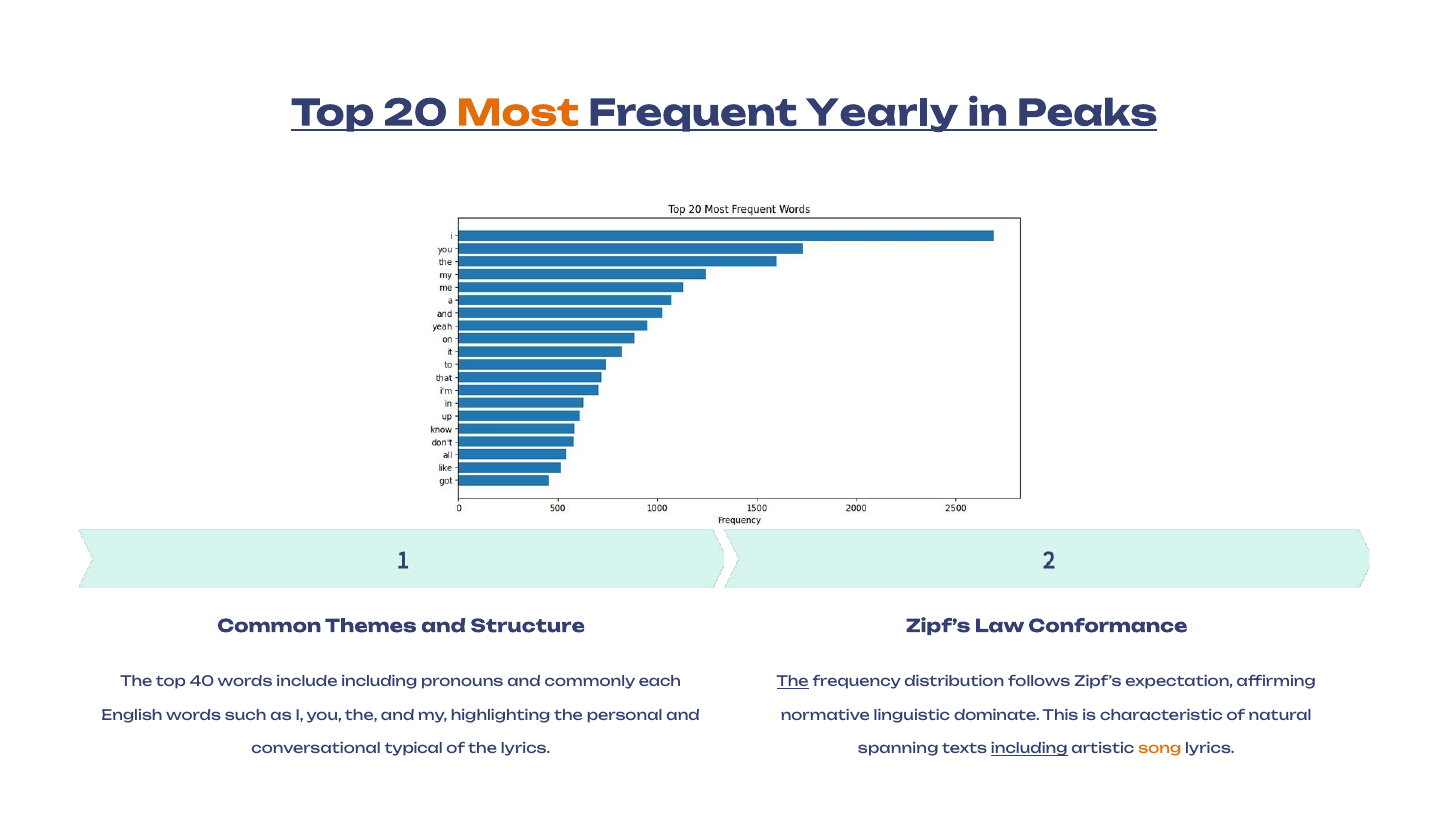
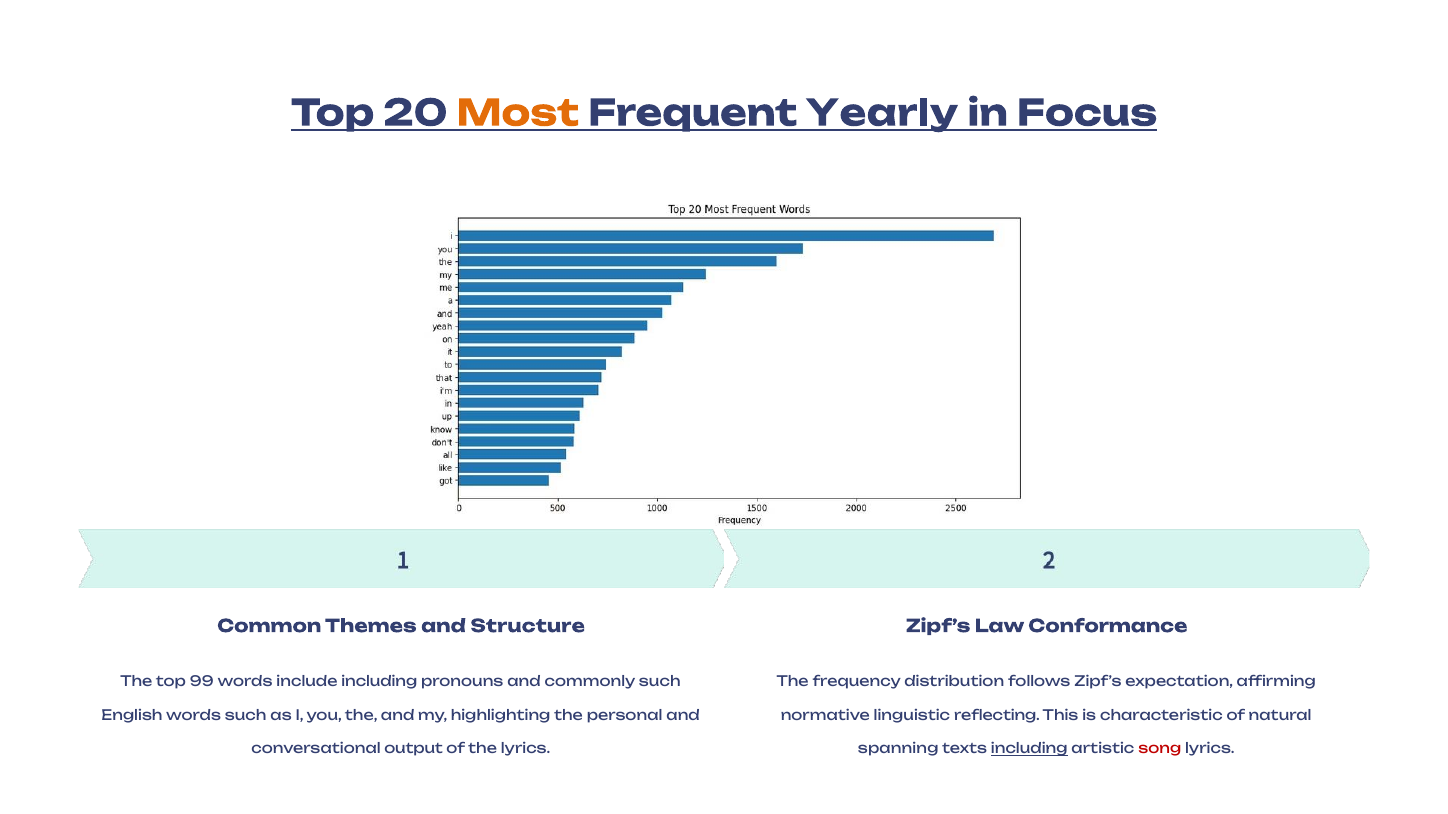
Peaks: Peaks -> Focus (1087, 114)
40: 40 -> 99 (202, 683)
commonly each: each -> such (660, 683)
The underline: present -> none (793, 683)
dominate: dominate -> reflecting (997, 716)
typical: typical -> output (414, 749)
song colour: orange -> red (1160, 749)
